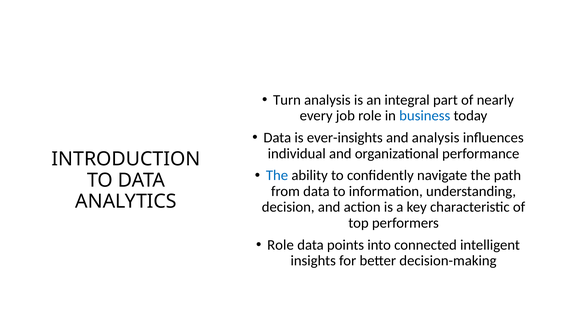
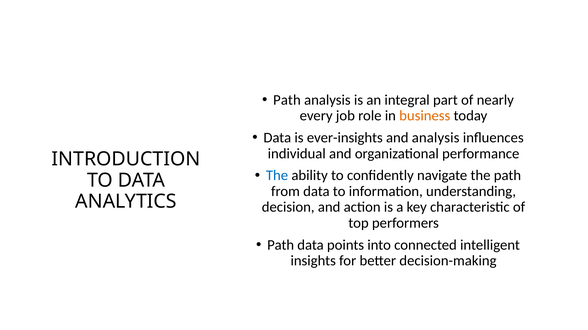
Turn: Turn -> Path (287, 100)
business colour: blue -> orange (425, 116)
Role: Role -> Path (281, 245)
